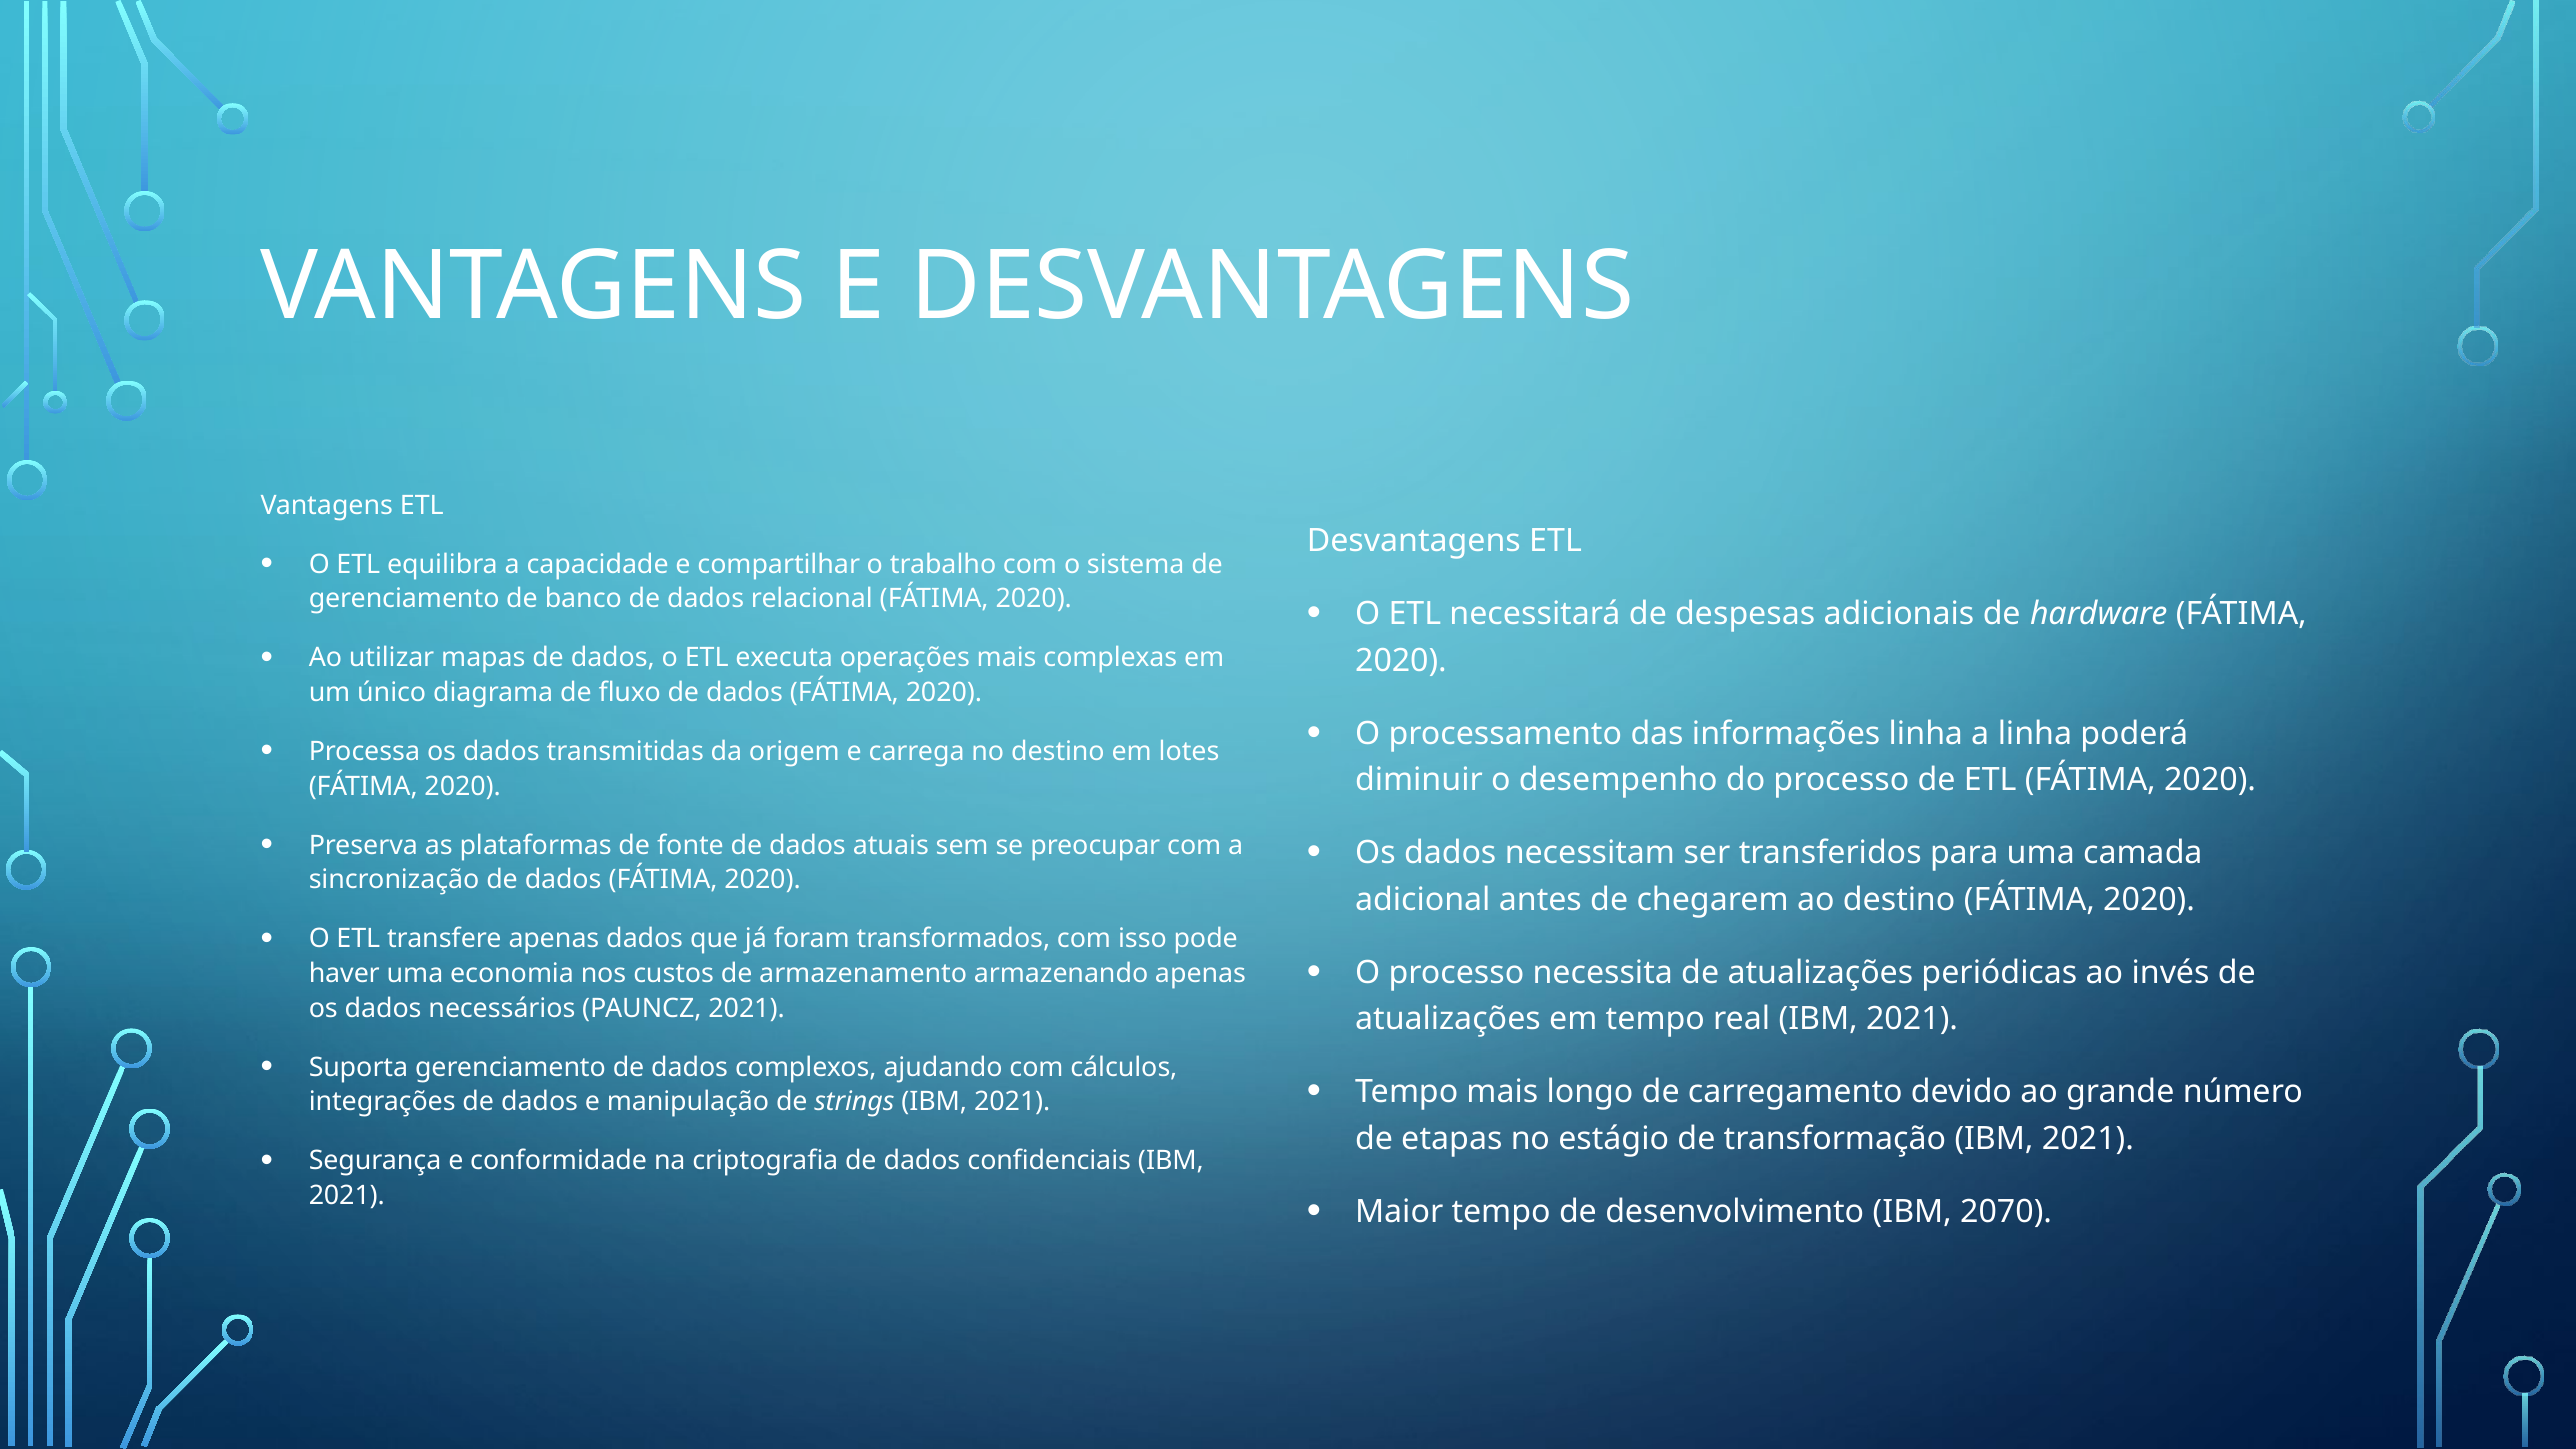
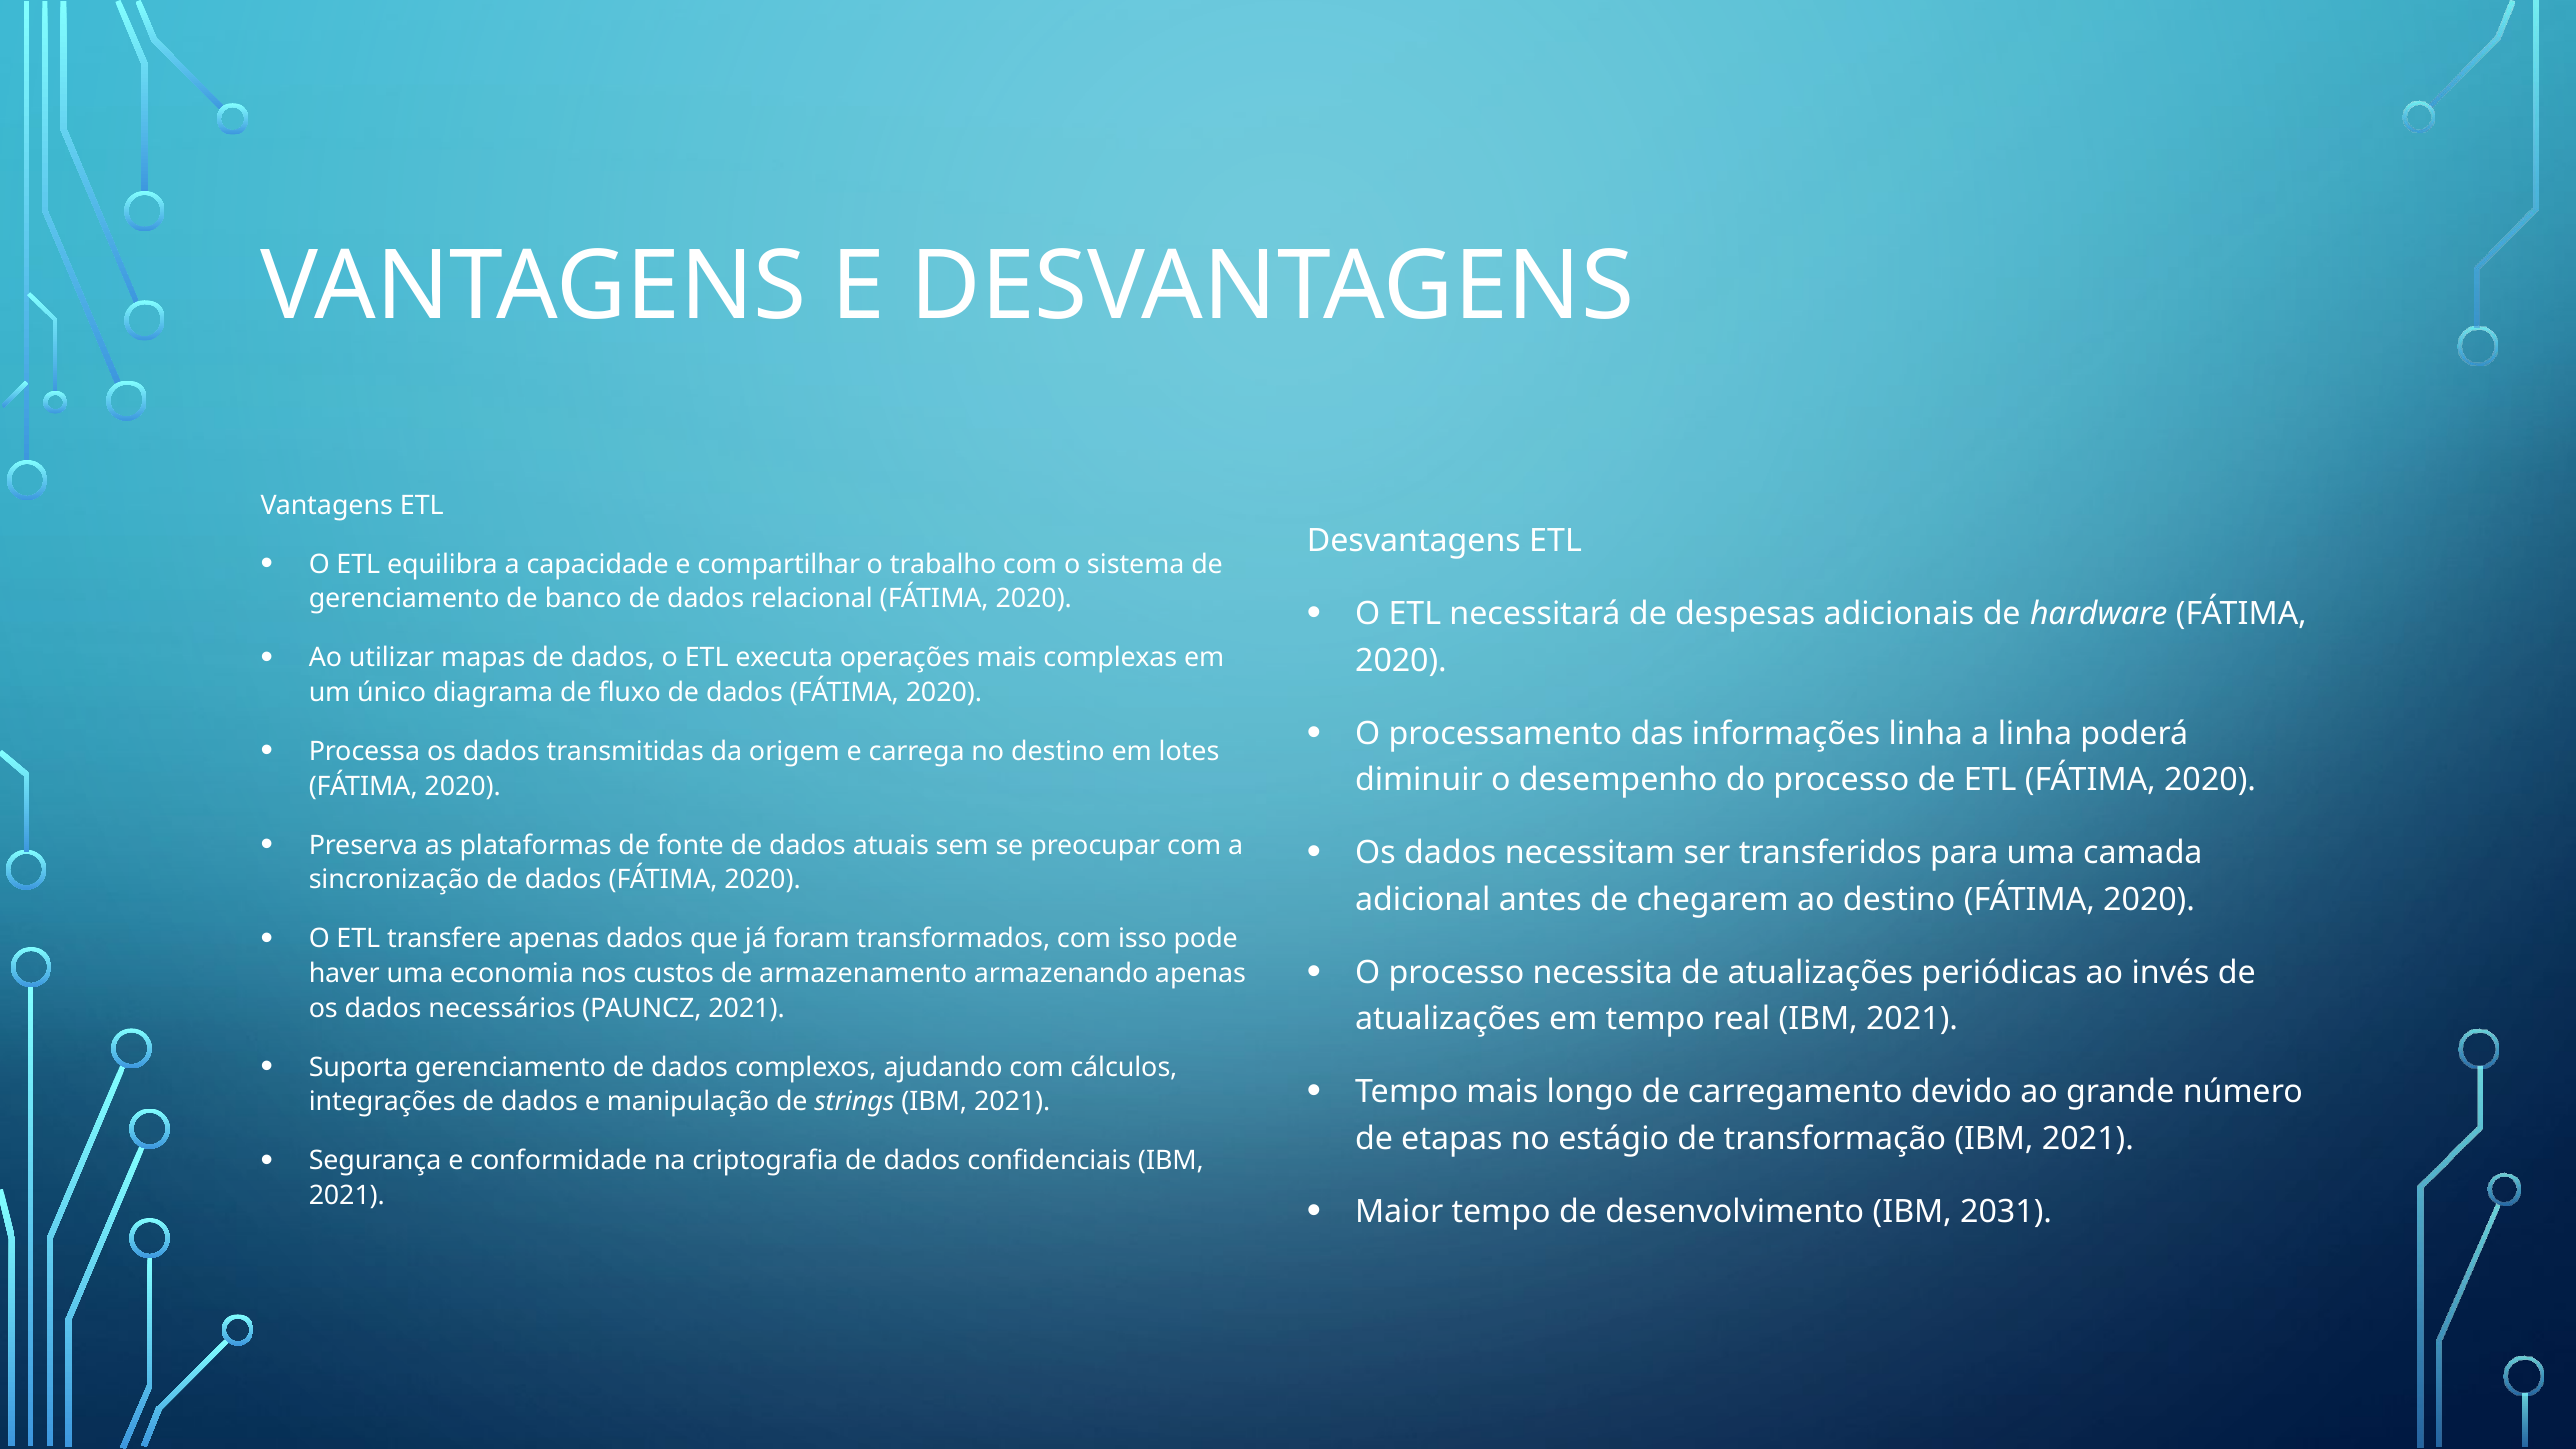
2070: 2070 -> 2031 (2006, 1212)
